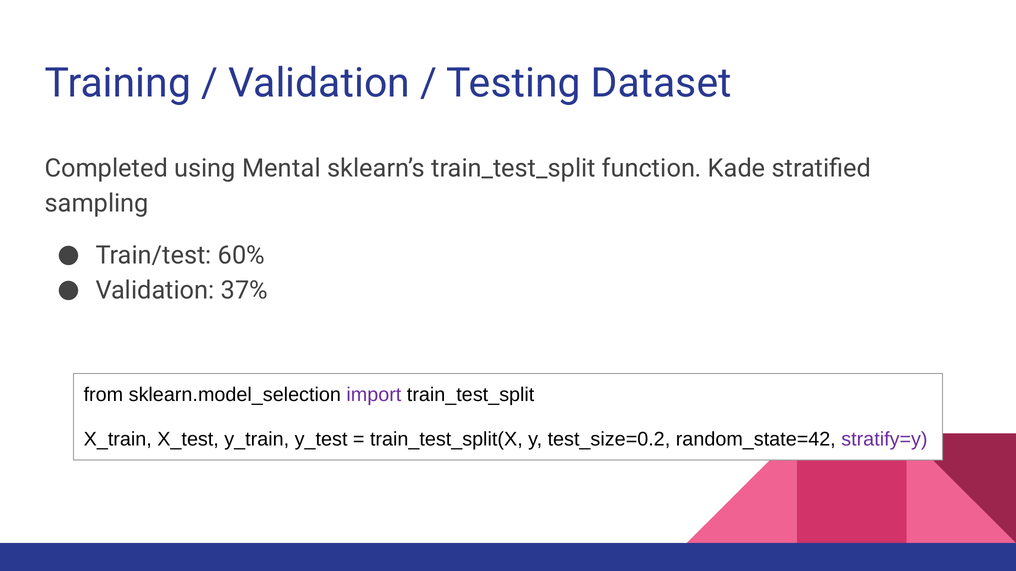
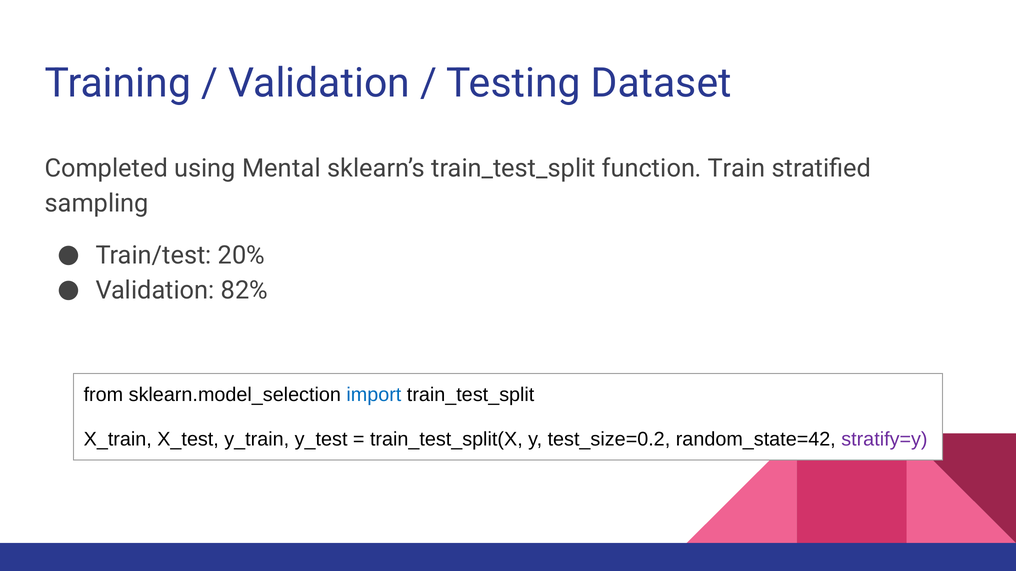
Kade: Kade -> Train (737, 168)
60%: 60% -> 20% (241, 255)
37%: 37% -> 82% (244, 290)
import colour: purple -> blue (374, 395)
